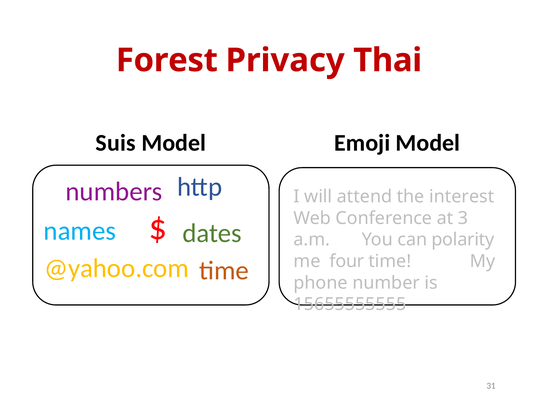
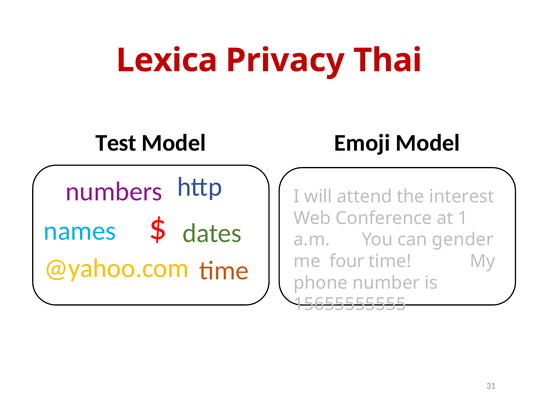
Forest: Forest -> Lexica (167, 60)
Suis: Suis -> Test (116, 143)
3: 3 -> 1 (463, 218)
polarity: polarity -> gender (463, 239)
